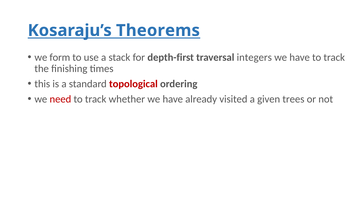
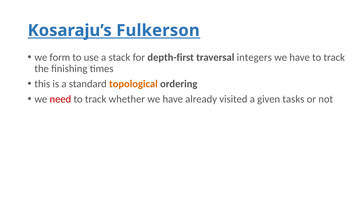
Theorems: Theorems -> Fulkerson (158, 30)
topological colour: red -> orange (133, 84)
trees: trees -> tasks (293, 99)
